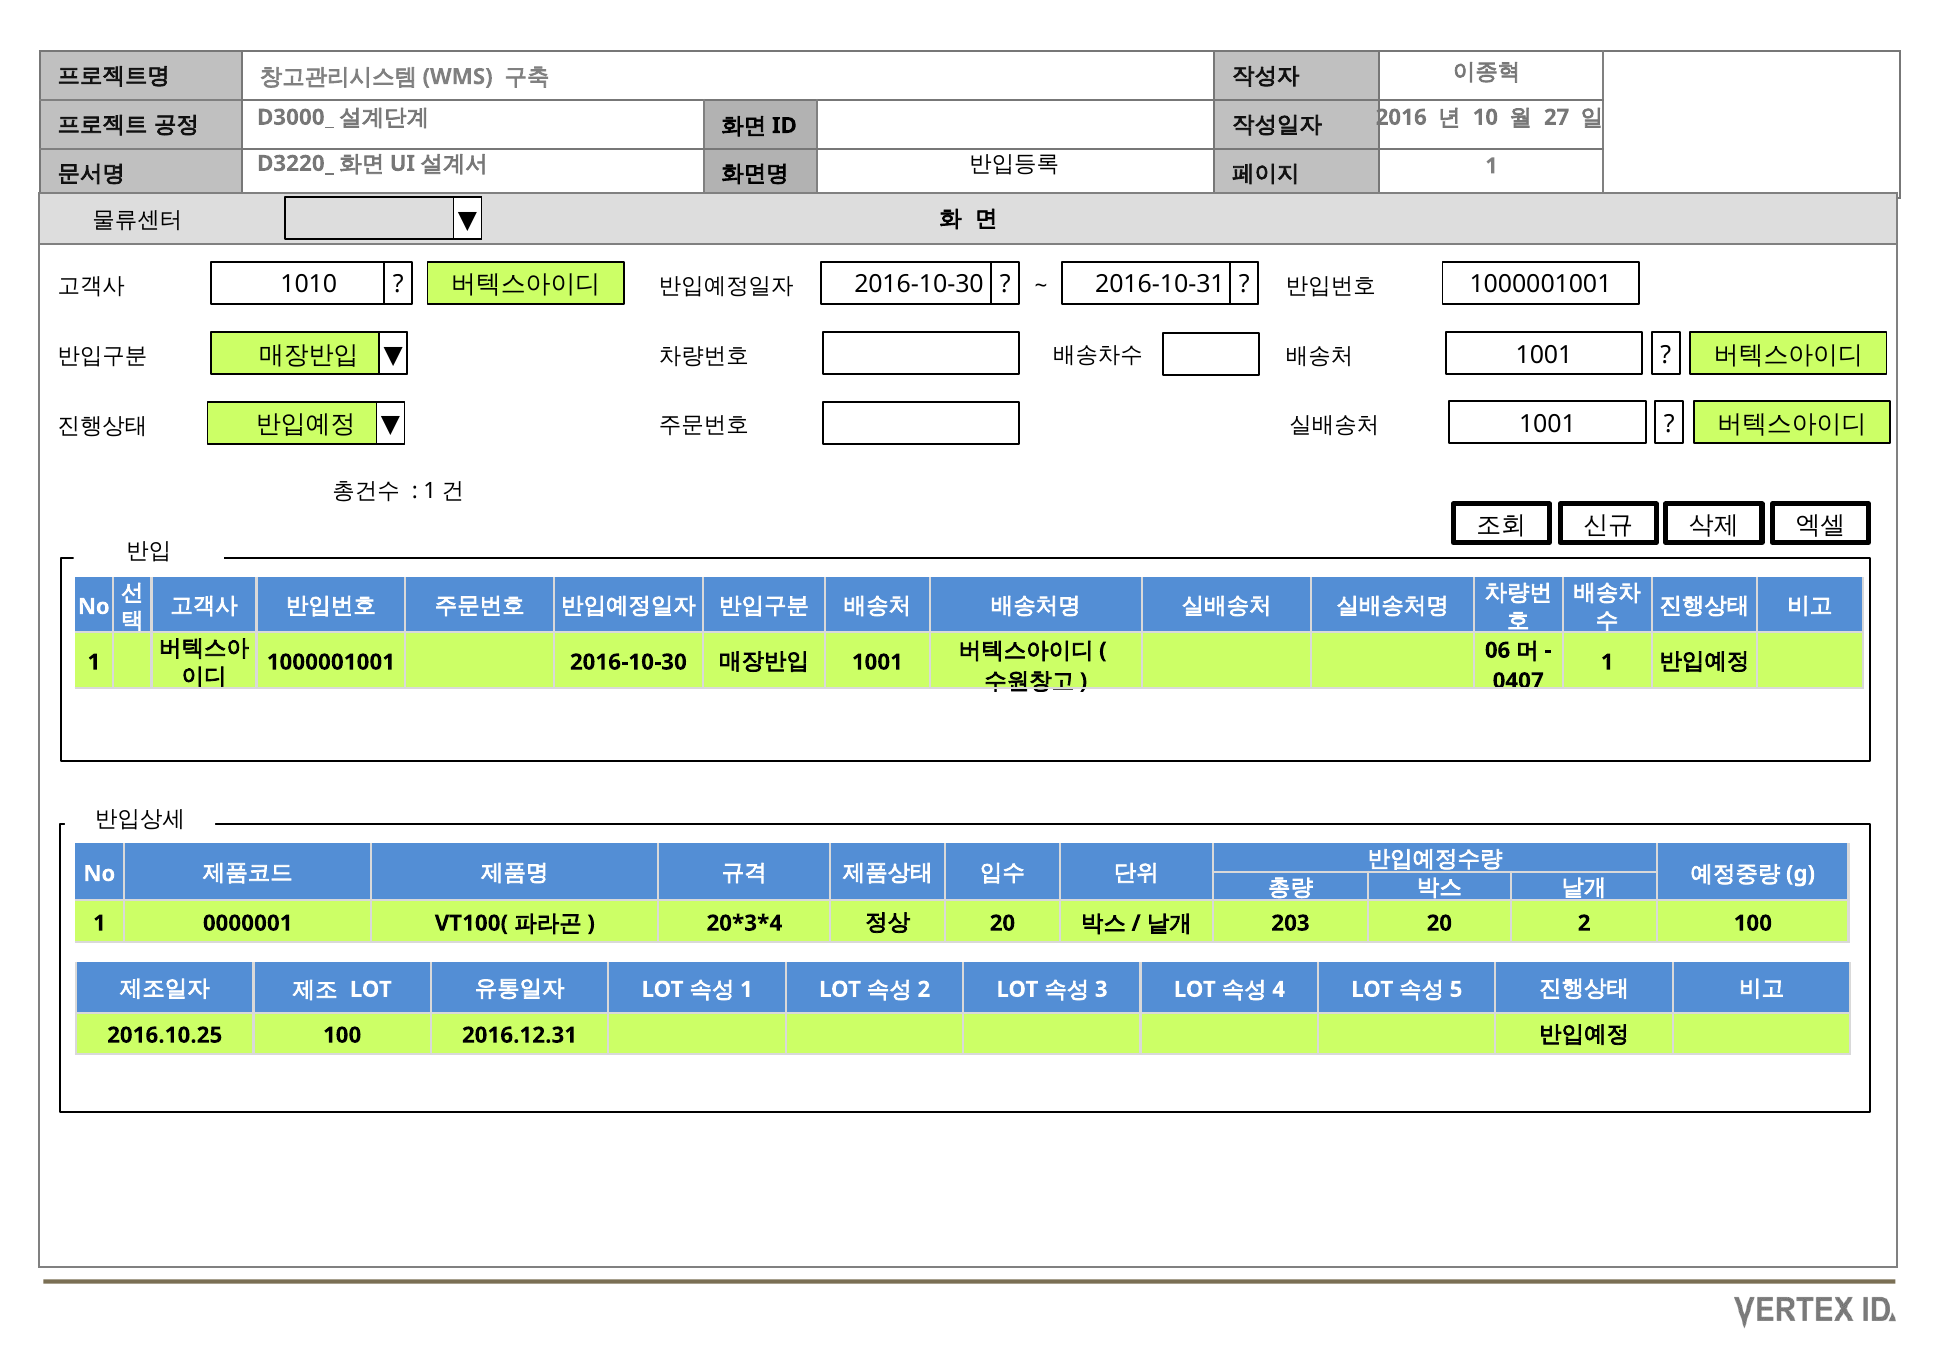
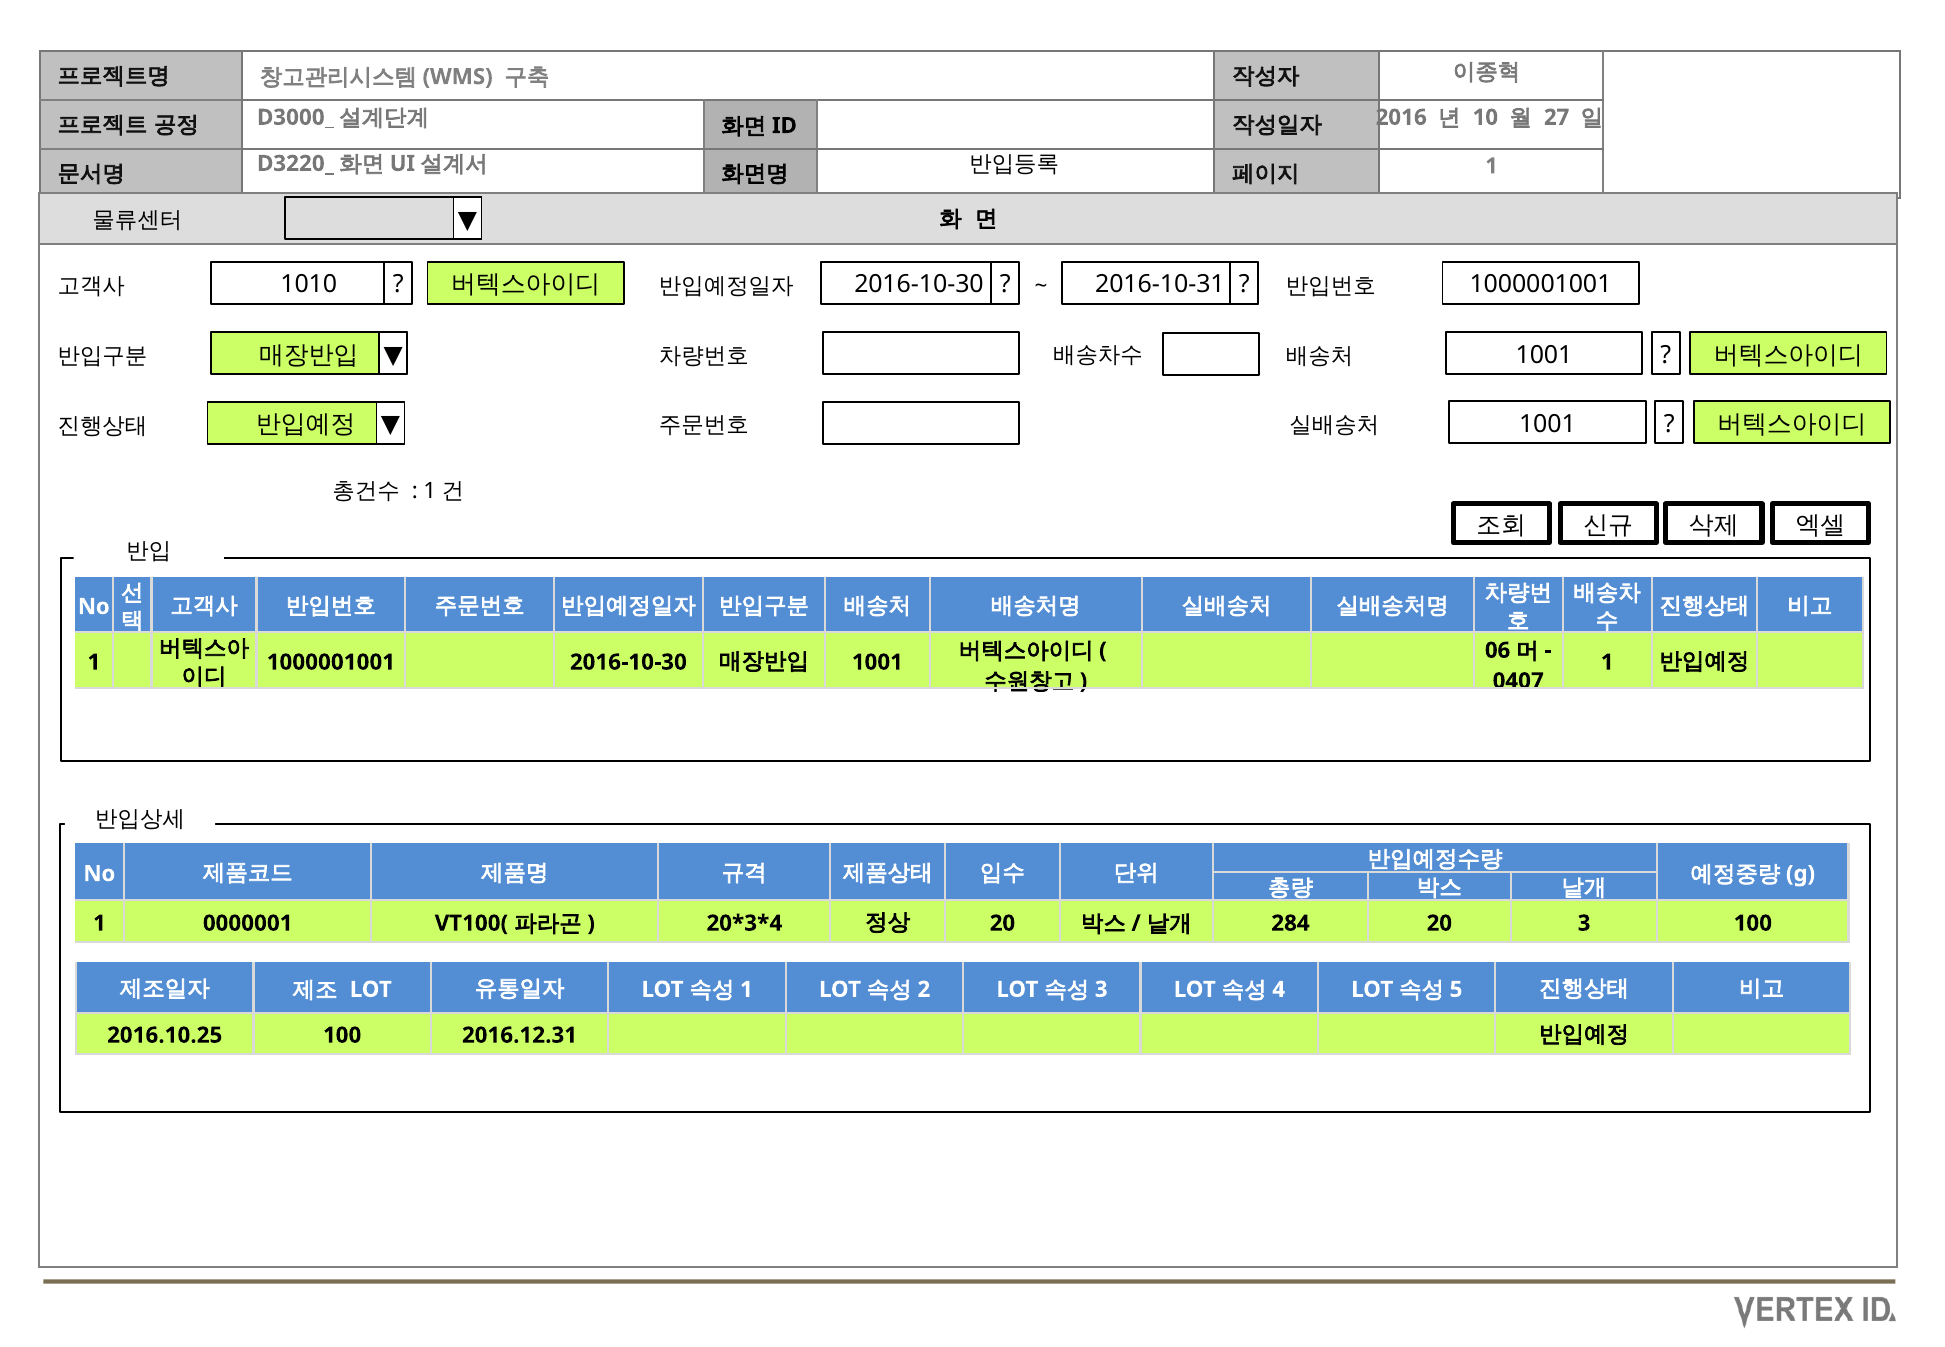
203: 203 -> 284 (1291, 923)
2: 2 -> 3 (1584, 923)
